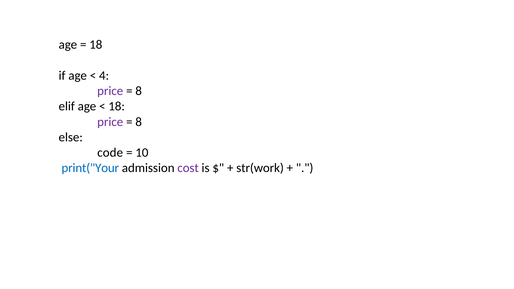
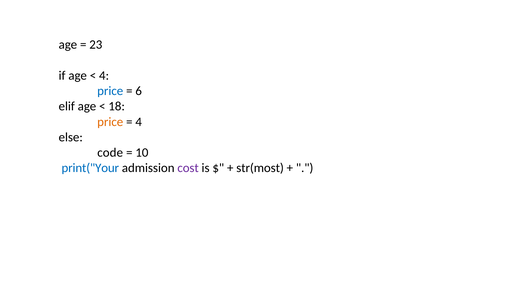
18: 18 -> 23 (96, 45)
price colour: purple -> blue (110, 91)
8: 8 -> 6 (139, 91)
price colour: purple -> orange (110, 122)
8: 8 -> 4 (139, 122)
str(work: str(work -> str(most (260, 168)
